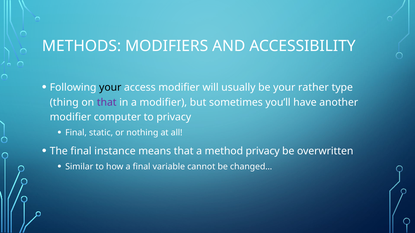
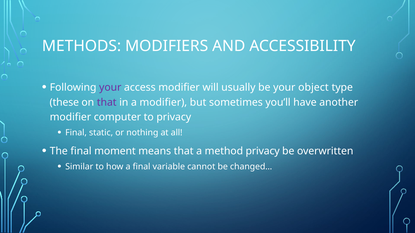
your colour: black -> purple (110, 88)
rather: rather -> object (313, 88)
thing: thing -> these (64, 103)
instance: instance -> moment (115, 151)
